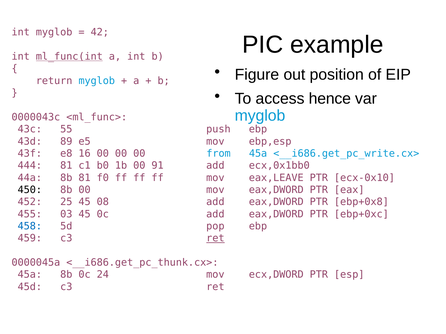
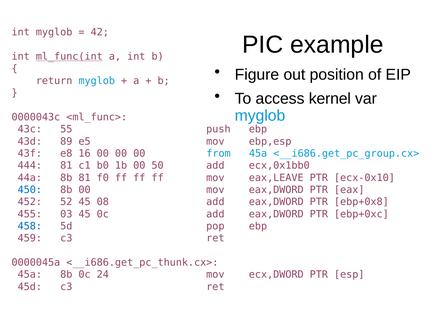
hence: hence -> kernel (330, 99)
<__i686.get_pc_write.cx>: <__i686.get_pc_write.cx> -> <__i686.get_pc_group.cx> (346, 154)
91: 91 -> 50 (158, 166)
450 colour: black -> blue (30, 190)
25: 25 -> 52 (66, 202)
ret underline: present -> none (215, 239)
